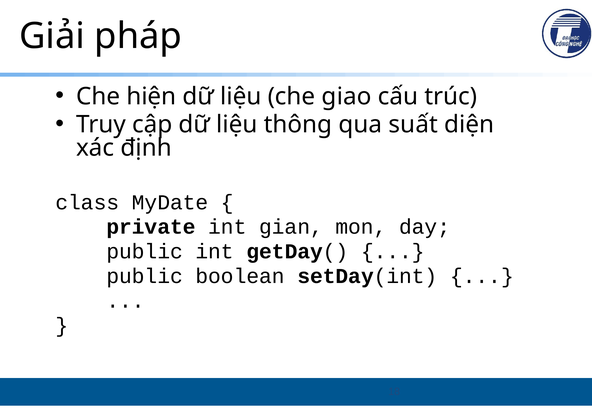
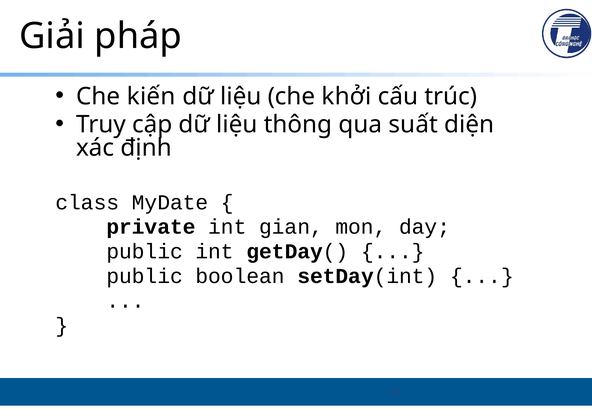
hiện: hiện -> kiến (151, 96)
giao: giao -> khởi (347, 96)
